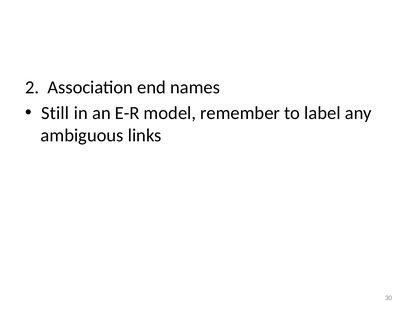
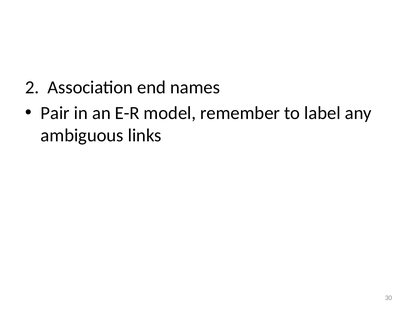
Still: Still -> Pair (55, 113)
